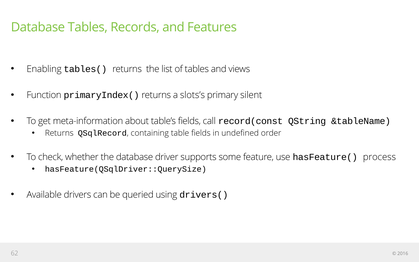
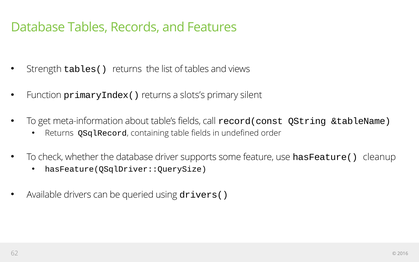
Enabling: Enabling -> Strength (44, 69)
process: process -> cleanup (379, 157)
